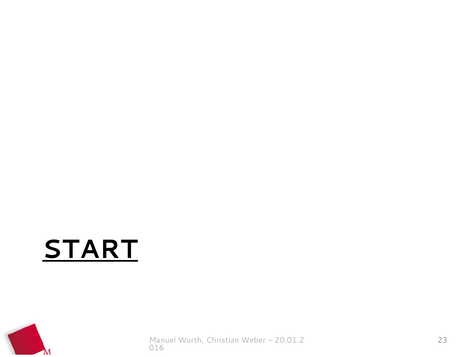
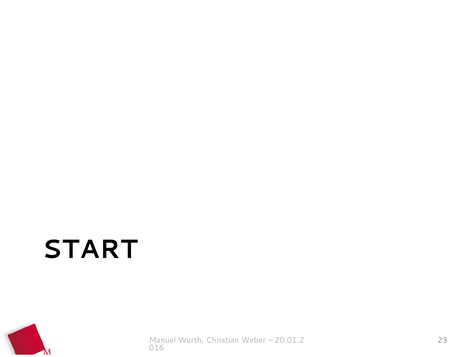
START underline: present -> none (90, 249)
